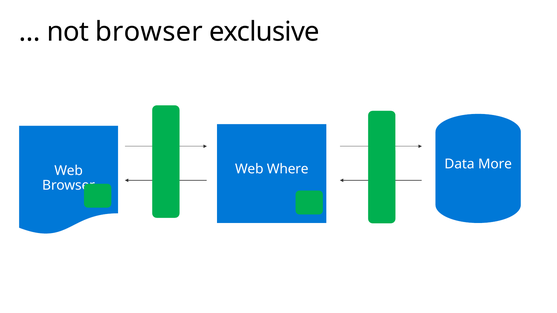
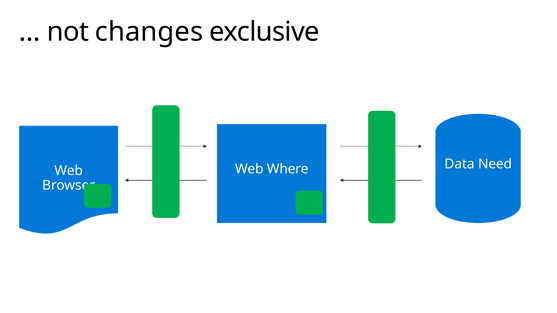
not browser: browser -> changes (149, 32)
More: More -> Need (495, 164)
